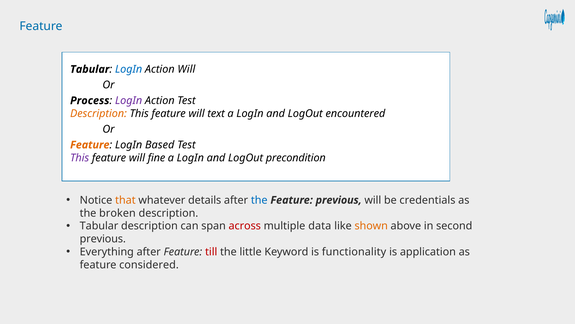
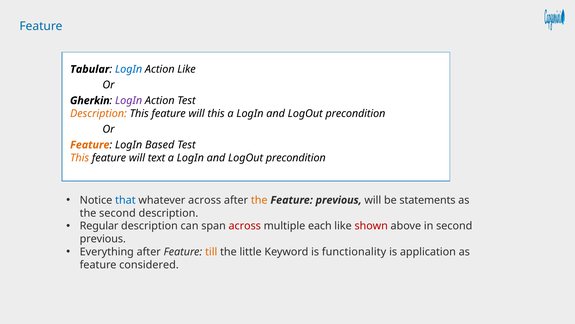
Action Will: Will -> Like (187, 69)
Process: Process -> Gherkin (90, 100)
will text: text -> this (216, 113)
encountered: encountered -> precondition (355, 113)
This colour: purple -> orange (80, 158)
fine: fine -> text (157, 158)
that colour: orange -> blue (125, 200)
whatever details: details -> across (205, 200)
the colour: blue -> orange (259, 200)
credentials: credentials -> statements (428, 200)
the broken: broken -> second (117, 213)
Tabular: Tabular -> Regular (99, 226)
data: data -> each (320, 226)
shown colour: orange -> red (371, 226)
till colour: red -> orange (211, 252)
